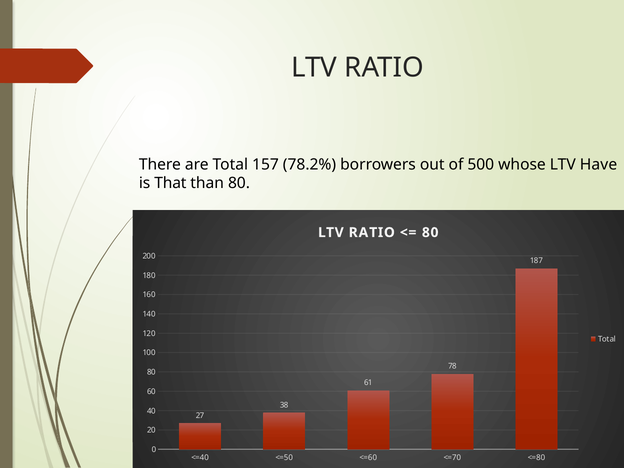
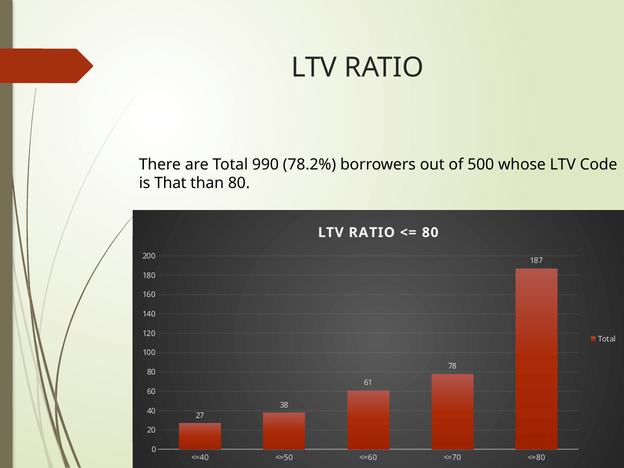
157: 157 -> 990 (265, 164)
Have: Have -> Code (599, 164)
